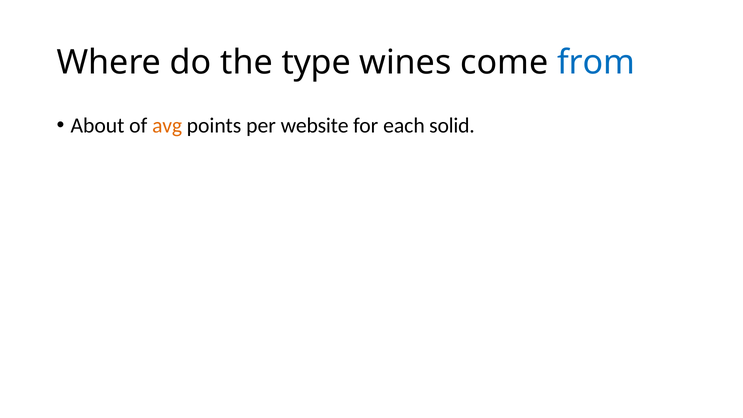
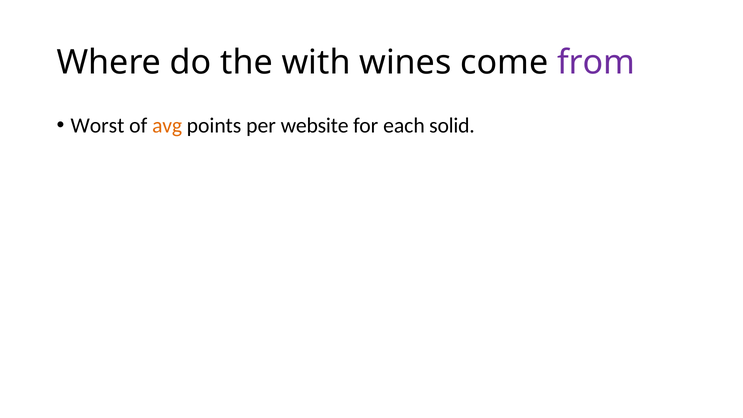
type: type -> with (316, 62)
from colour: blue -> purple (596, 62)
About: About -> Worst (98, 126)
